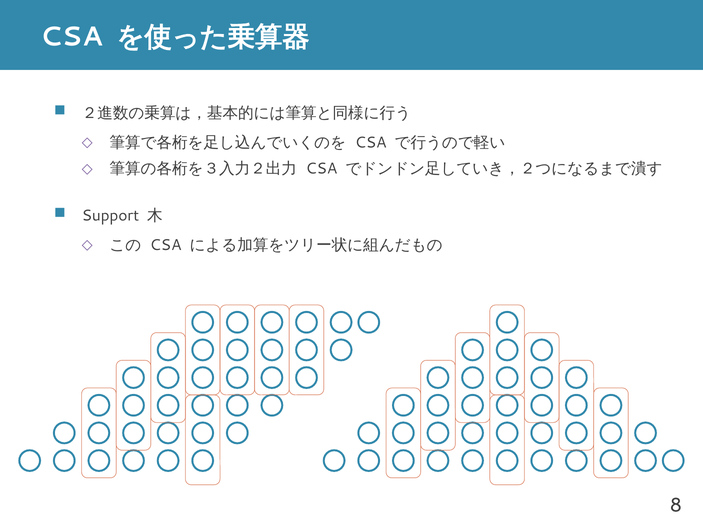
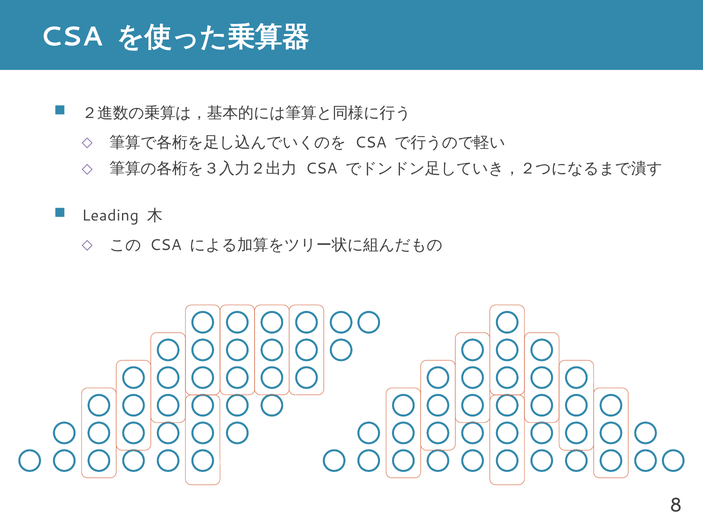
Support: Support -> Leading (110, 216)
